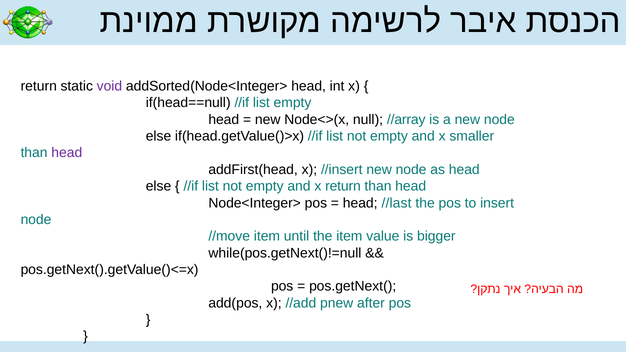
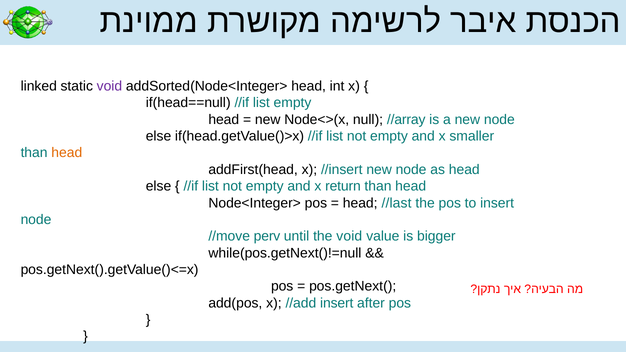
return: return -> linked (39, 86)
head colour: purple -> orange (67, 153)
//move item: item -> perv (267, 236)
the item: item -> void (349, 236)
//add pnew: pnew -> insert (337, 303)
